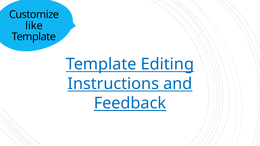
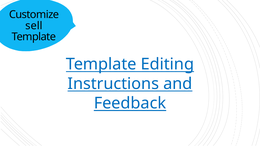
like: like -> sell (34, 26)
